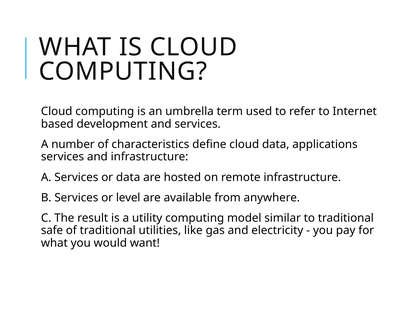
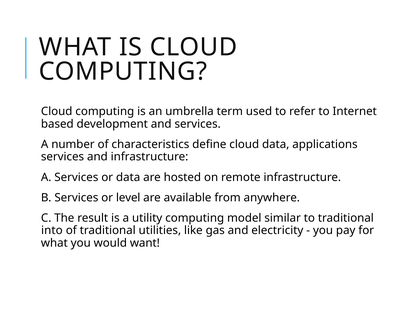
safe: safe -> into (52, 231)
